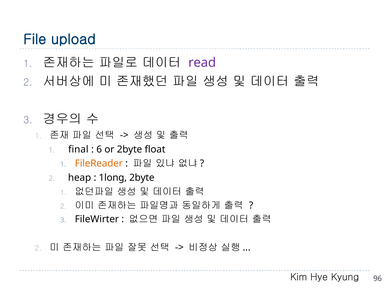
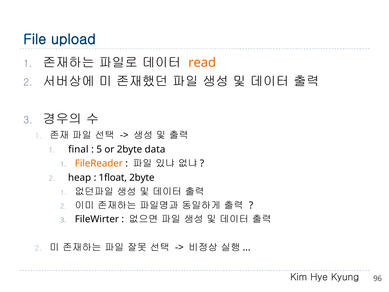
read colour: purple -> orange (202, 63)
6: 6 -> 5 (99, 149)
float: float -> data (155, 149)
1long: 1long -> 1float (113, 178)
